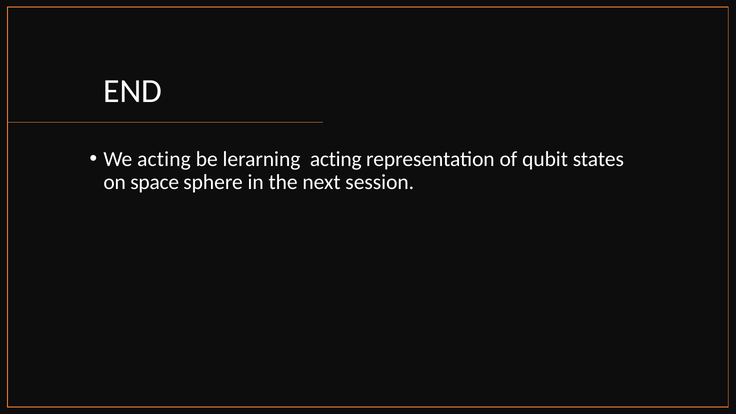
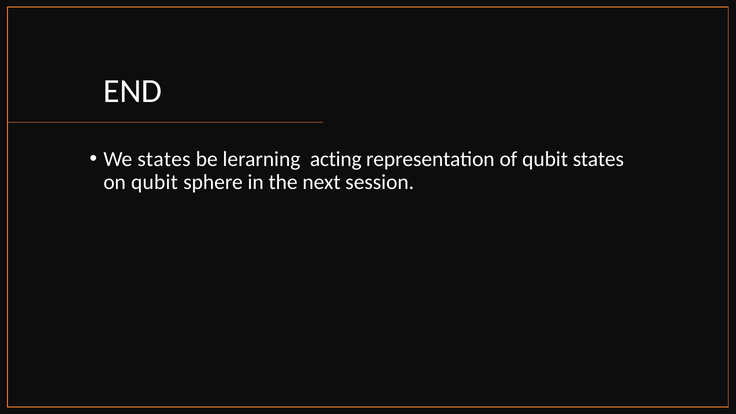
We acting: acting -> states (164, 159)
on space: space -> qubit (155, 182)
